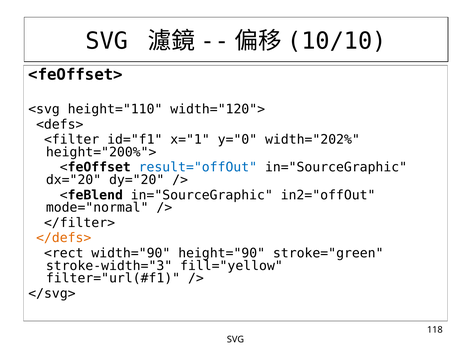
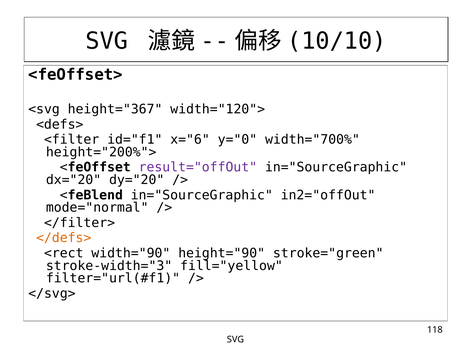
height="110: height="110 -> height="367 (115, 109)
x="1: x="1 -> x="6 (190, 140)
width="202%: width="202% -> width="700% (312, 140)
result="offOut colour: blue -> purple (198, 167)
